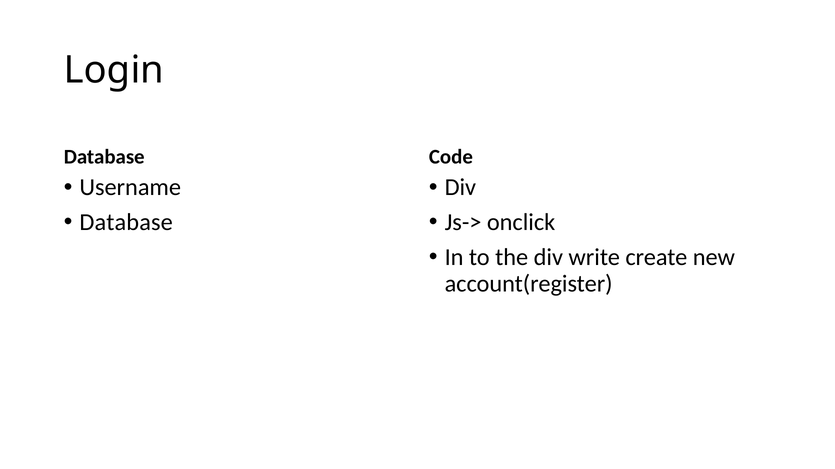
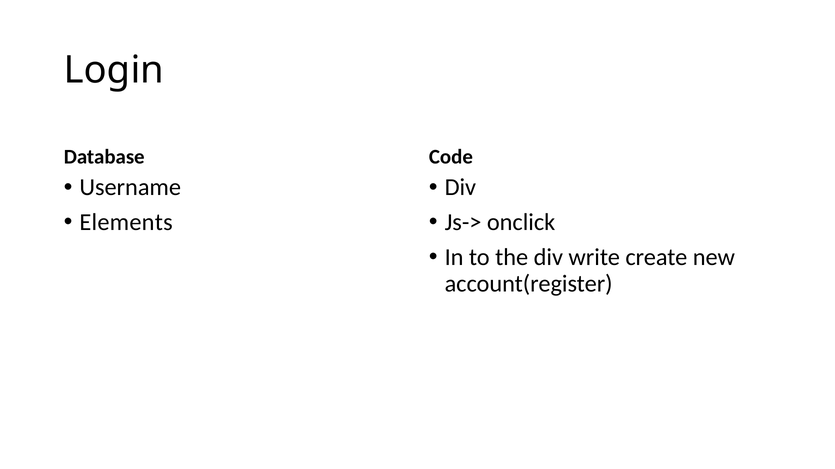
Database: Database -> Elements (126, 223)
